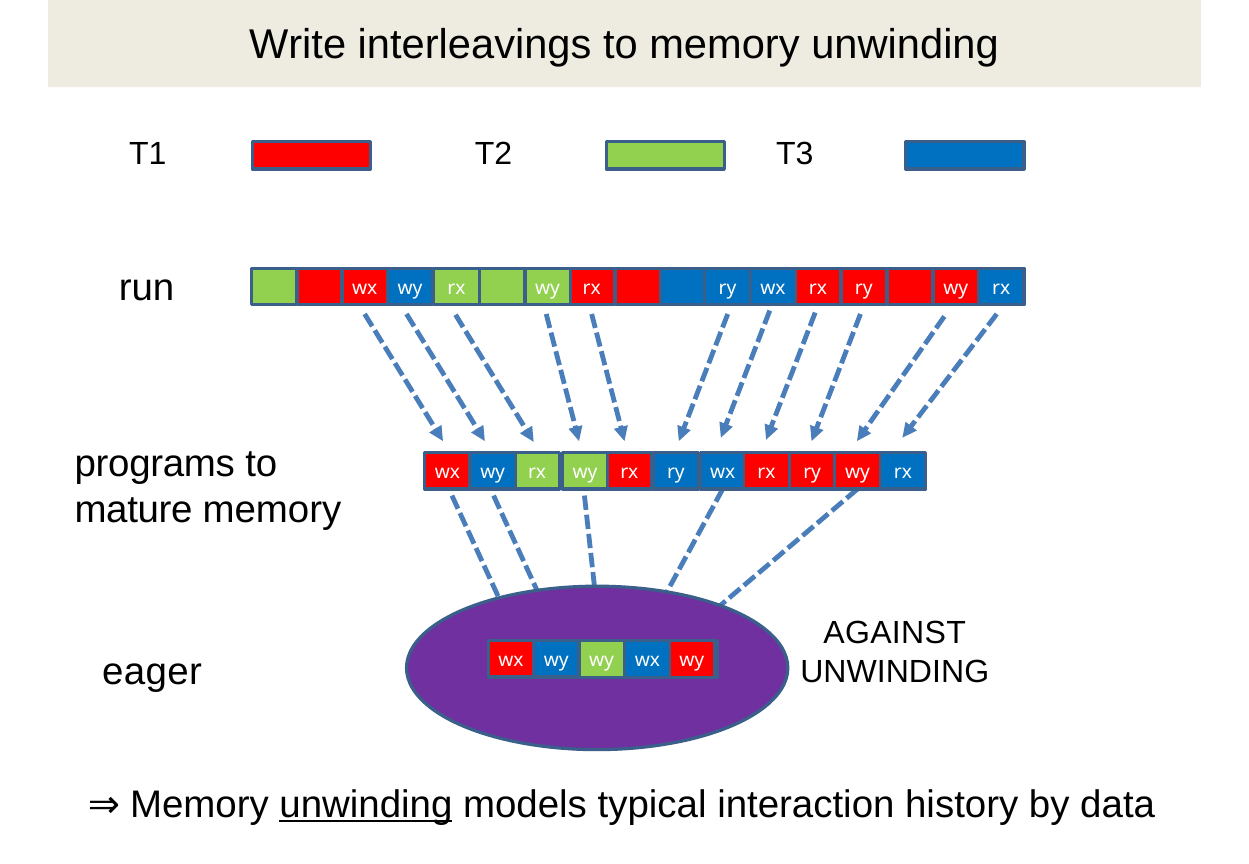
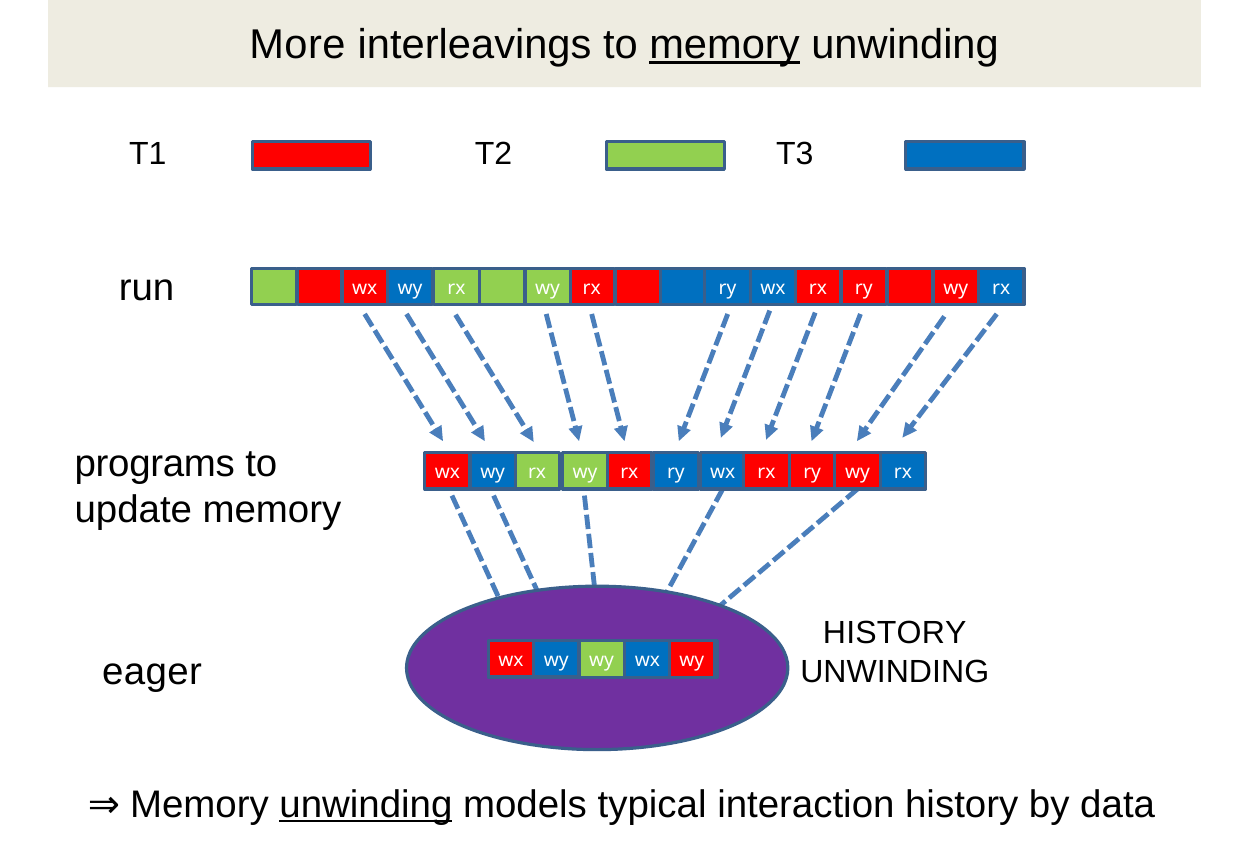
Write: Write -> More (297, 45)
memory underline: none -> present (724, 45)
mature: mature -> update (133, 510)
AGAINST: AGAINST -> HISTORY (895, 634)
